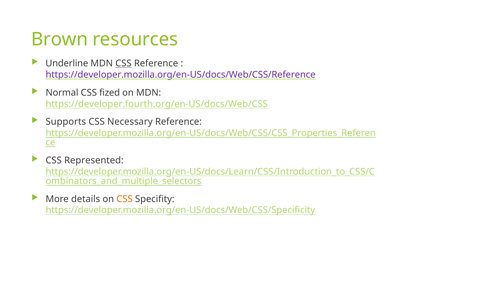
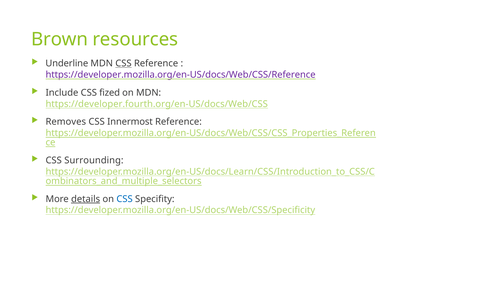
Normal: Normal -> Include (62, 93)
Supports: Supports -> Removes (66, 122)
Necessary: Necessary -> Innermost (130, 122)
Represented: Represented -> Surrounding (94, 161)
details underline: none -> present (86, 199)
CSS colour: orange -> blue (125, 199)
